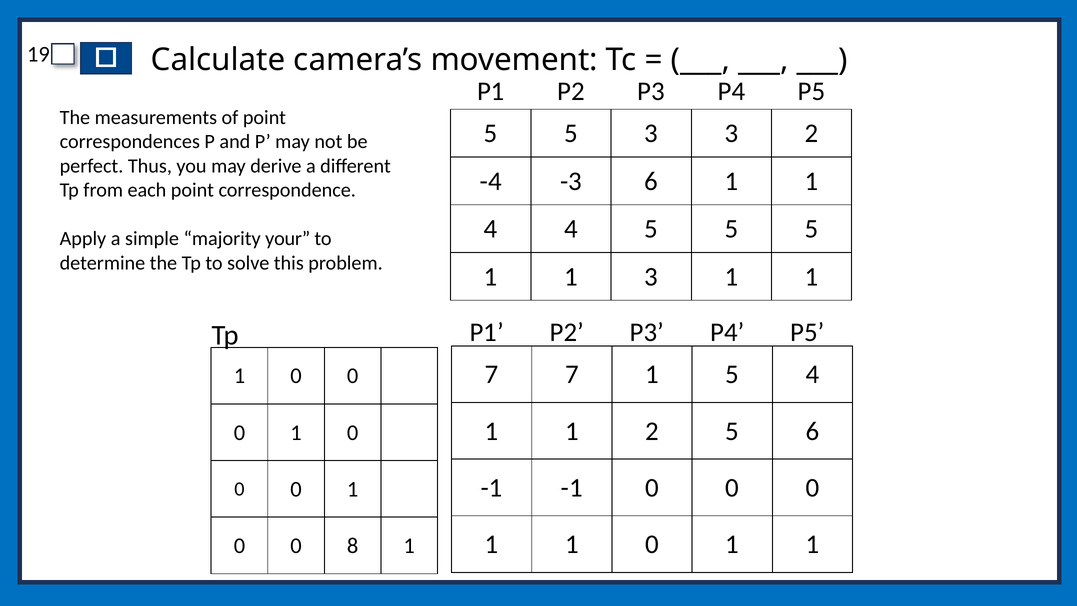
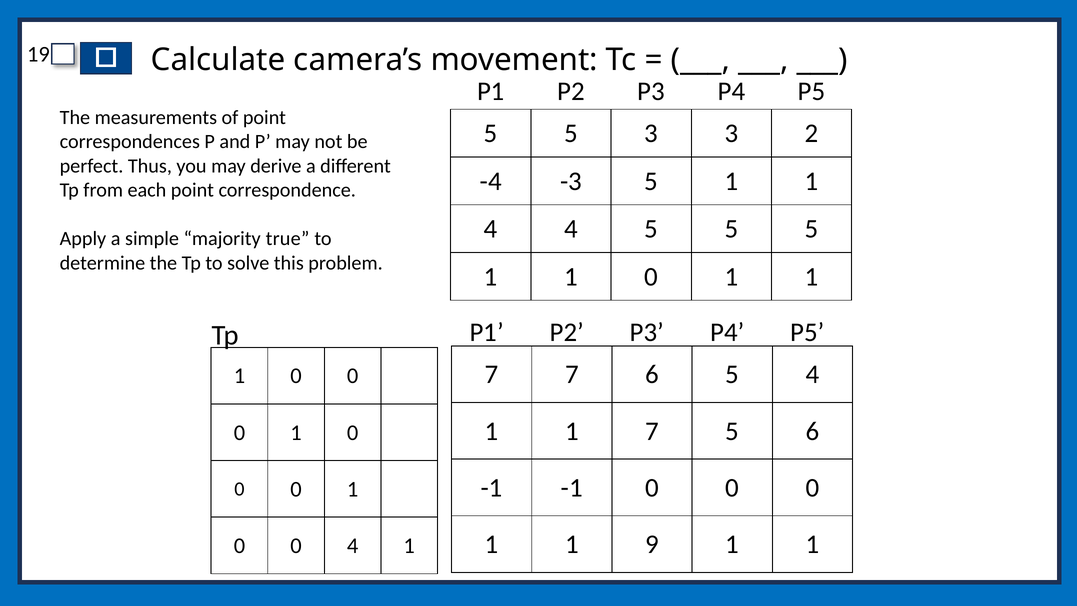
-3 6: 6 -> 5 (651, 181)
your: your -> true (288, 239)
1 1 3: 3 -> 0 (651, 277)
7 1: 1 -> 6 (652, 374)
1 2: 2 -> 7 (652, 431)
1 1 0: 0 -> 9 (652, 544)
0 8: 8 -> 4 (353, 546)
